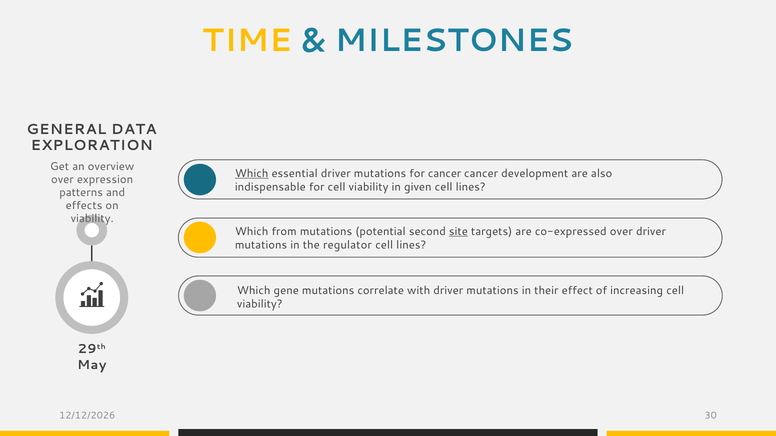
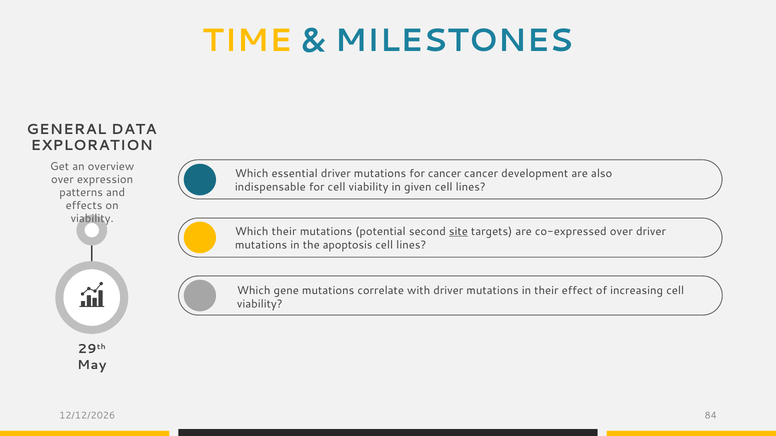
Which underline: present -> none (252, 174)
Which from: from -> their (284, 232)
regulator: regulator -> apoptosis (348, 245)
30: 30 -> 84 (711, 416)
